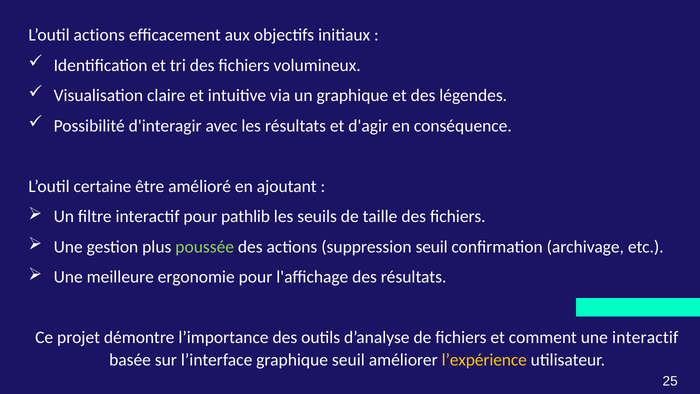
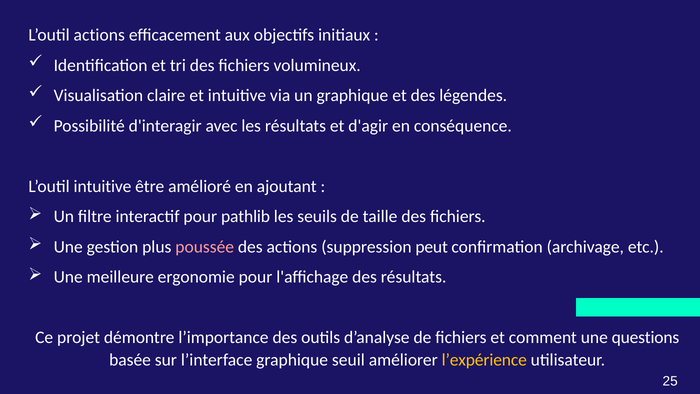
L’outil certaine: certaine -> intuitive (102, 186)
poussée colour: light green -> pink (205, 247)
suppression seuil: seuil -> peut (432, 247)
une interactif: interactif -> questions (645, 337)
